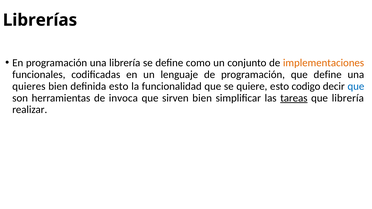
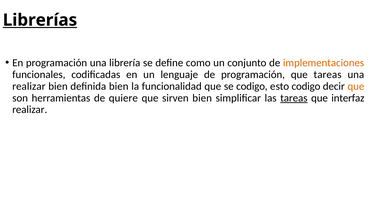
Librerías underline: none -> present (40, 20)
que define: define -> tareas (328, 75)
quieres: quieres -> realizar (29, 86)
definida esto: esto -> bien (119, 86)
se quiere: quiere -> codigo (252, 86)
que colour: blue -> orange (356, 86)
invoca: invoca -> quiere (123, 98)
que librería: librería -> interfaz (348, 98)
